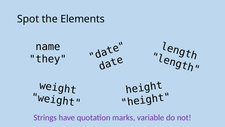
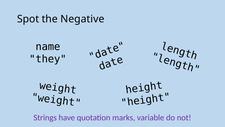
Elements: Elements -> Negative (82, 19)
